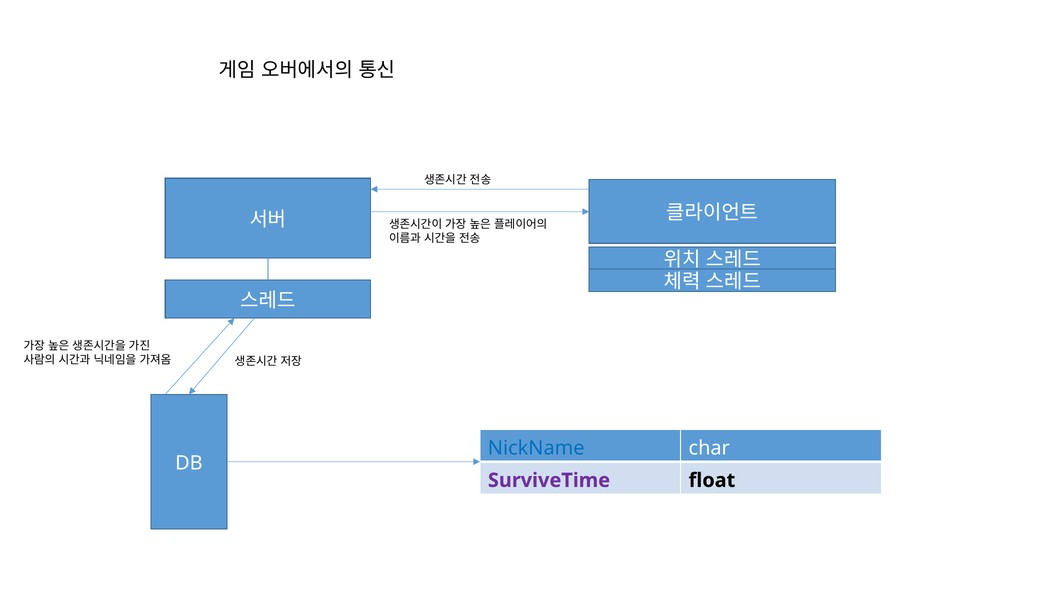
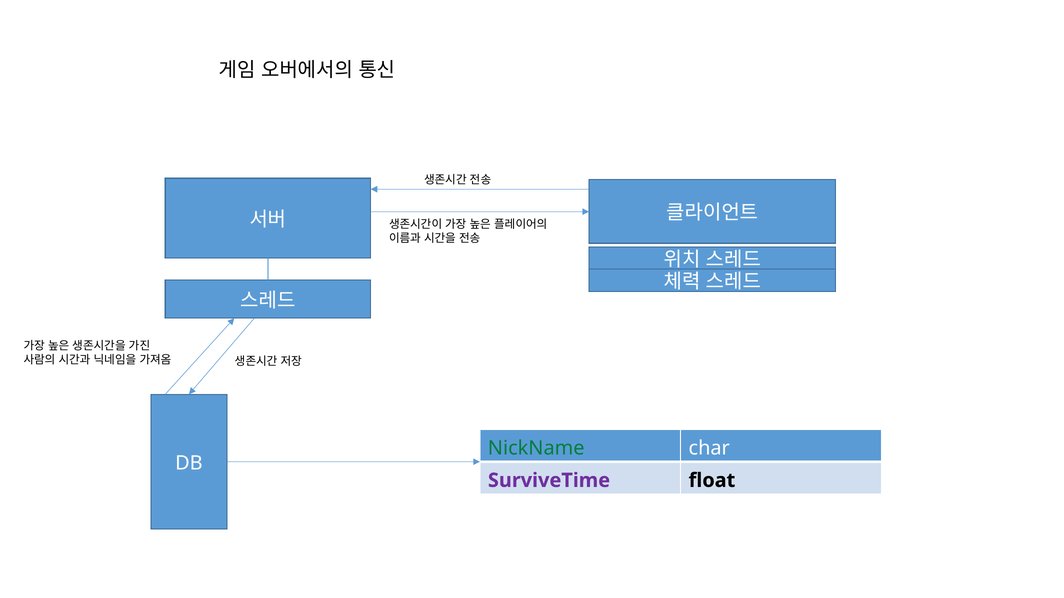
NickName colour: blue -> green (536, 448)
